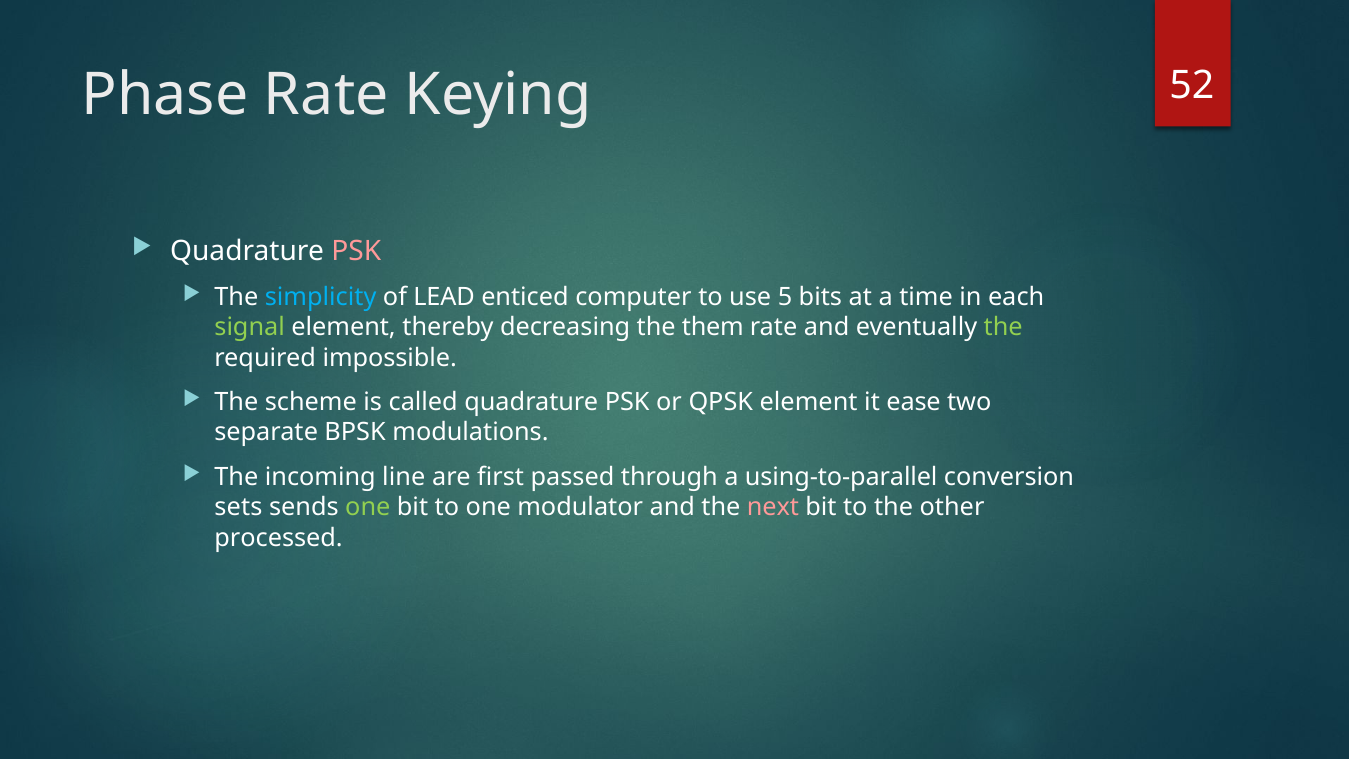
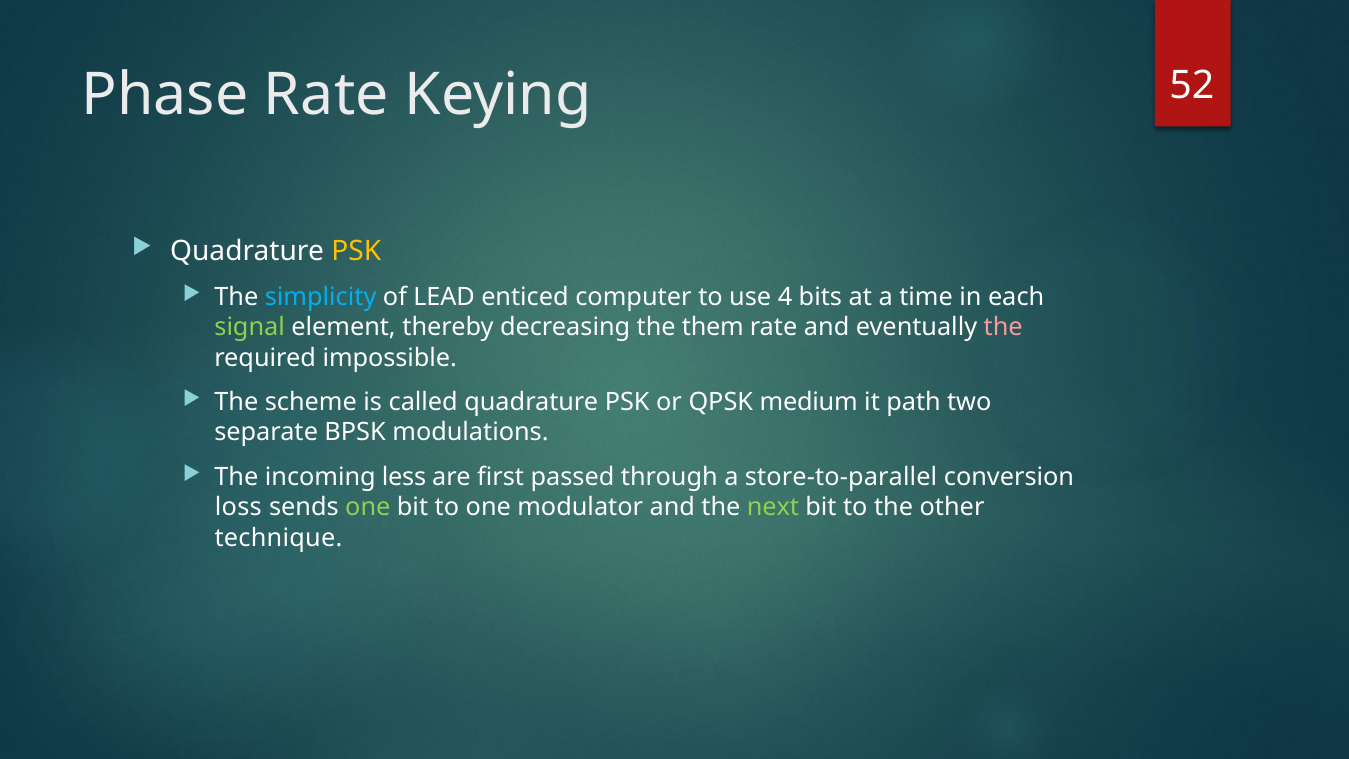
PSK colour: pink -> yellow (356, 251)
5: 5 -> 4 (785, 297)
the colour: light green -> pink (1003, 327)
QPSK element: element -> medium (809, 402)
ease: ease -> path (914, 402)
line: line -> less (404, 477)
using-to-parallel: using-to-parallel -> store-to-parallel (841, 477)
sets: sets -> loss (238, 507)
next colour: pink -> light green (773, 507)
processed: processed -> technique (278, 538)
